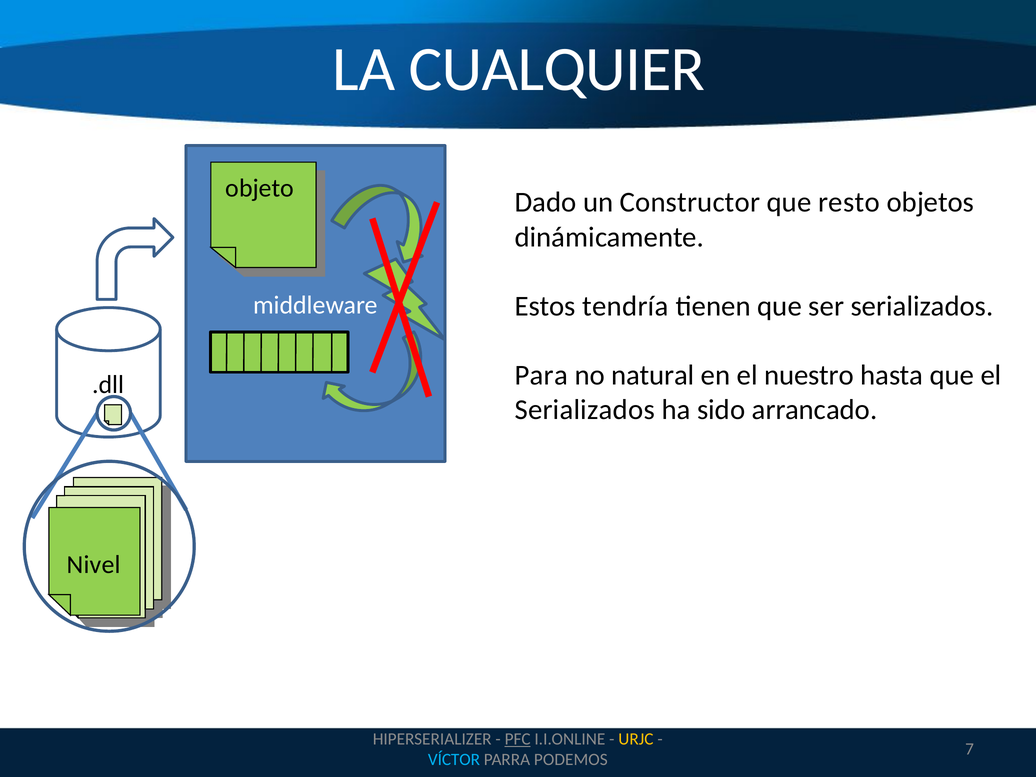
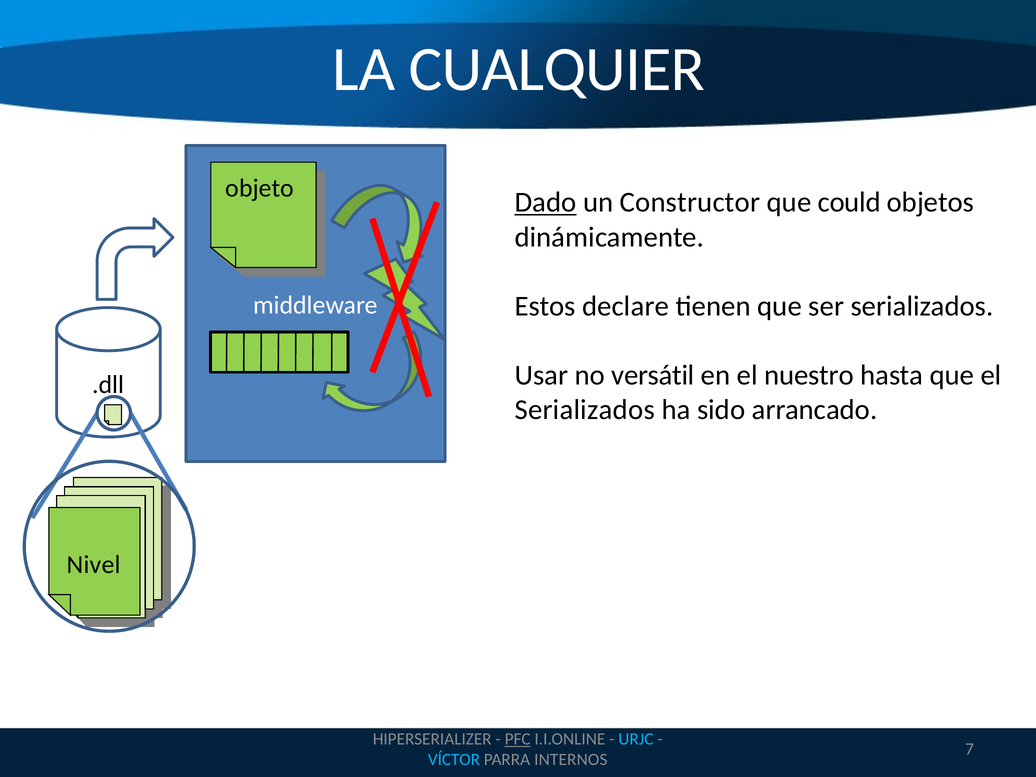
Dado underline: none -> present (546, 202)
resto: resto -> could (849, 202)
tendría: tendría -> declare (626, 306)
Para: Para -> Usar (541, 375)
natural: natural -> versátil (653, 375)
URJC colour: yellow -> light blue (636, 739)
PODEMOS: PODEMOS -> INTERNOS (571, 760)
